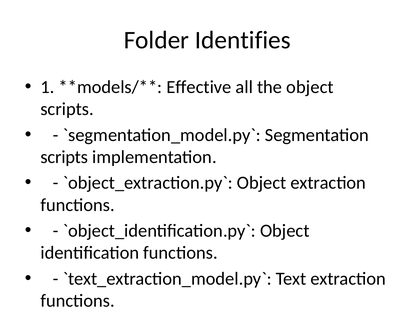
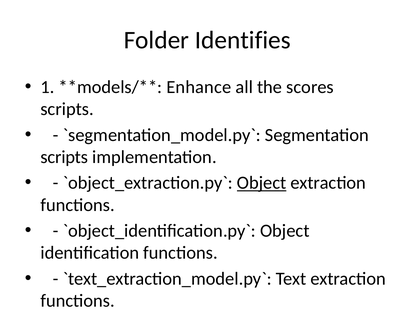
Effective: Effective -> Enhance (199, 87)
the object: object -> scores (310, 87)
Object underline: none -> present (262, 183)
